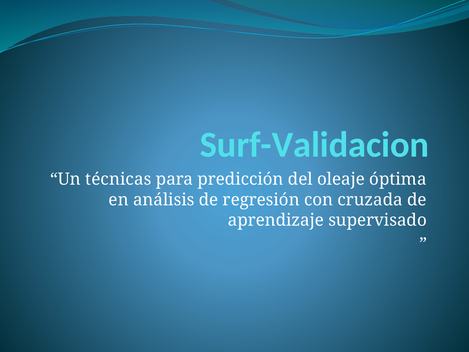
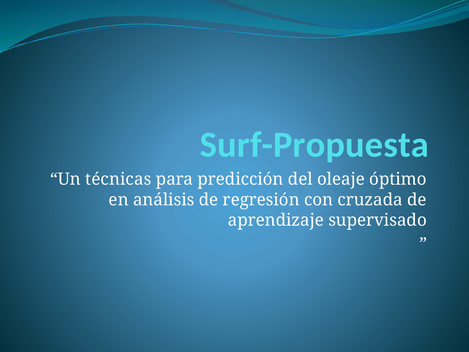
Surf-Validacion: Surf-Validacion -> Surf-Propuesta (314, 145)
óptima: óptima -> óptimo (398, 179)
